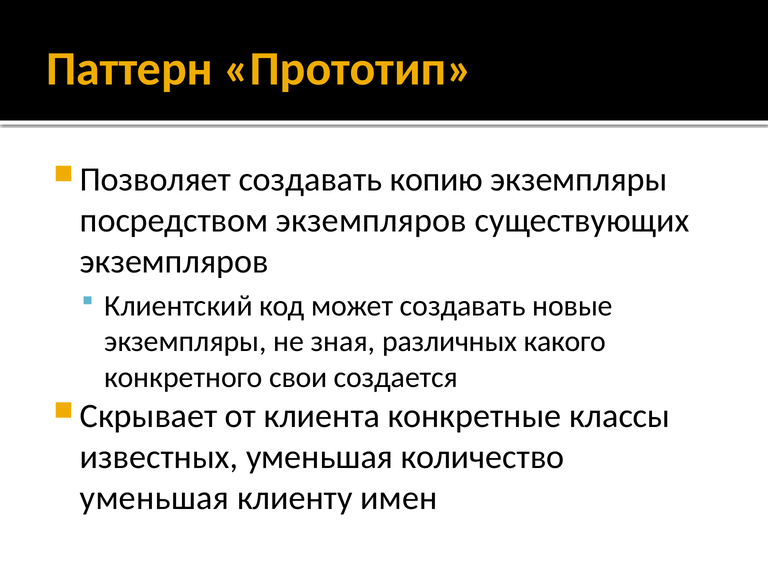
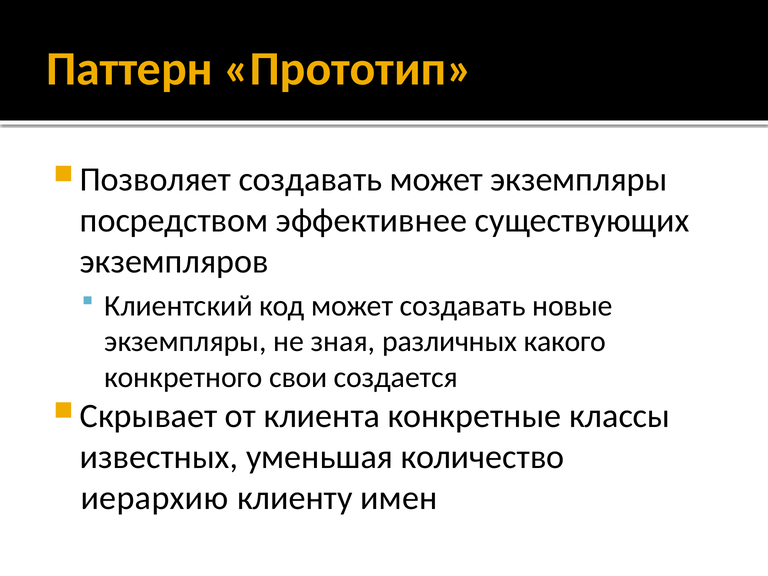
создавать копию: копию -> может (436, 180)
посредством экземпляров: экземпляров -> эффективнее (371, 221)
уменьшая: уменьшая -> иерархию (154, 498)
